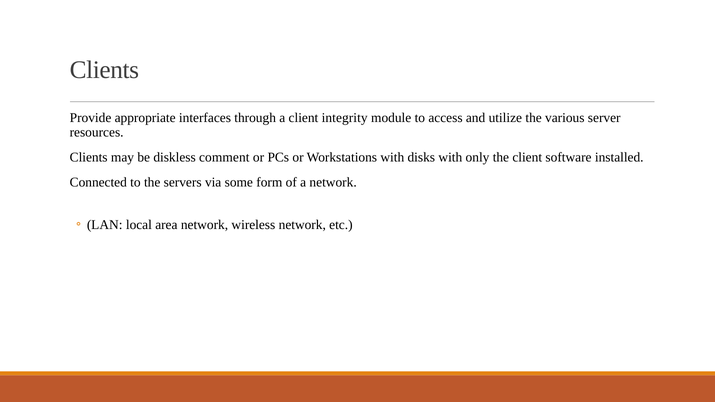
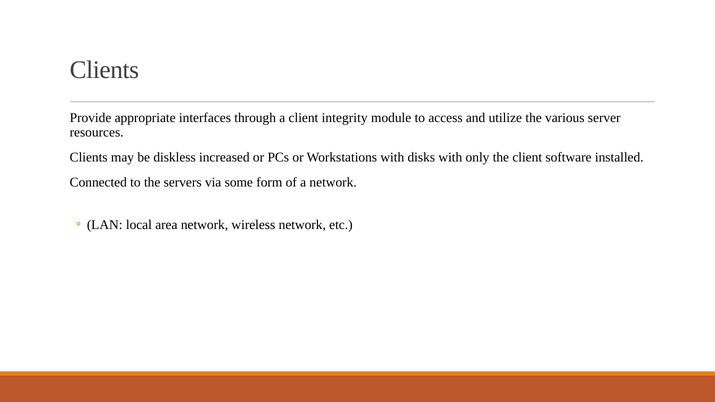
comment: comment -> increased (224, 157)
